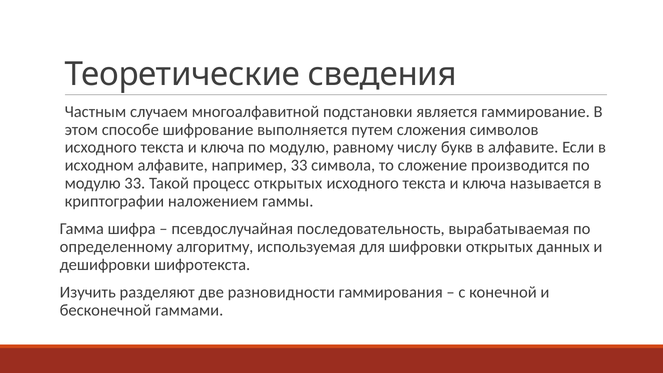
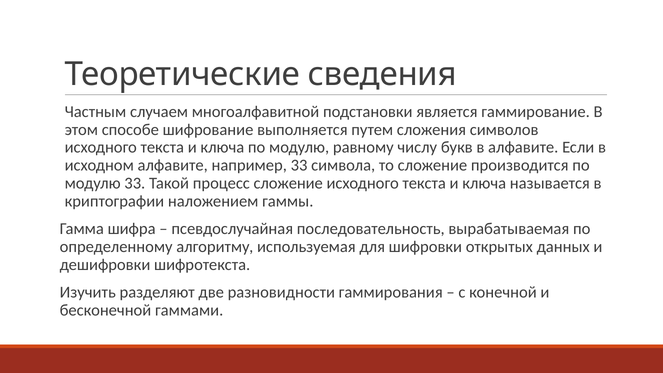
процесс открытых: открытых -> сложение (288, 183)
